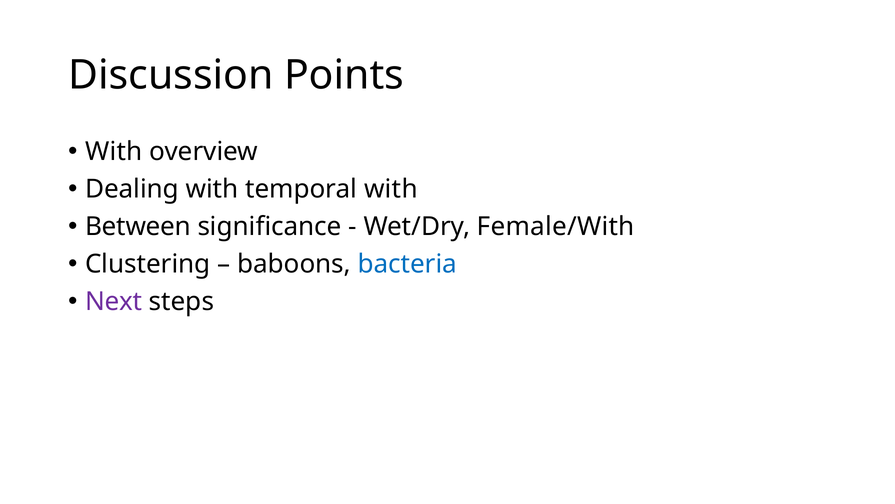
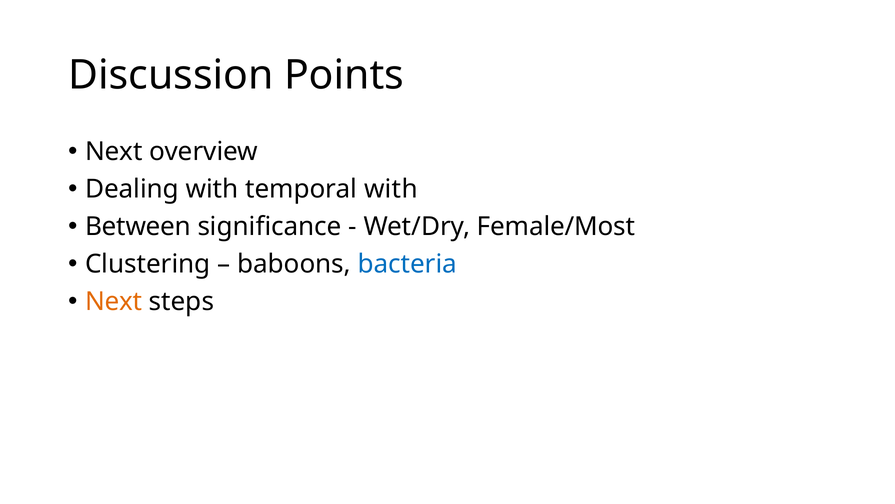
With: With -> Next (114, 151)
Female/With: Female/With -> Female/Most (556, 226)
Next colour: purple -> orange (114, 301)
